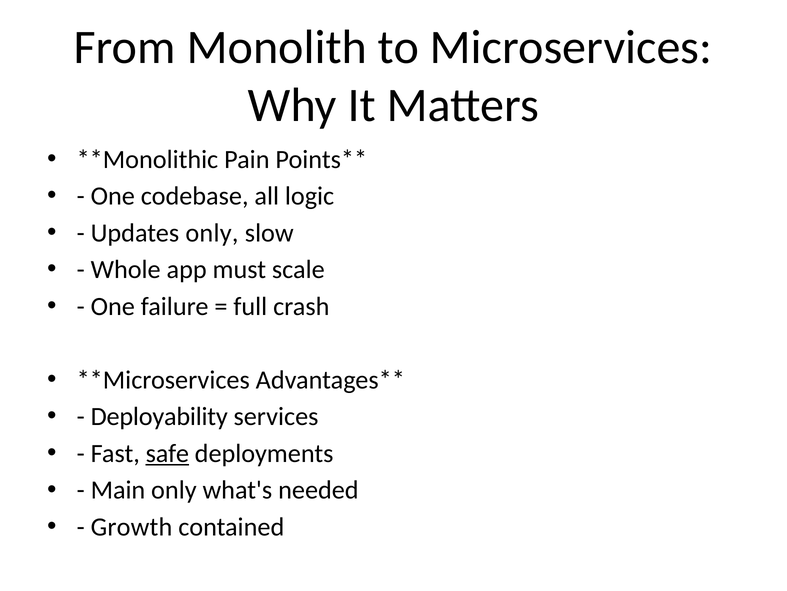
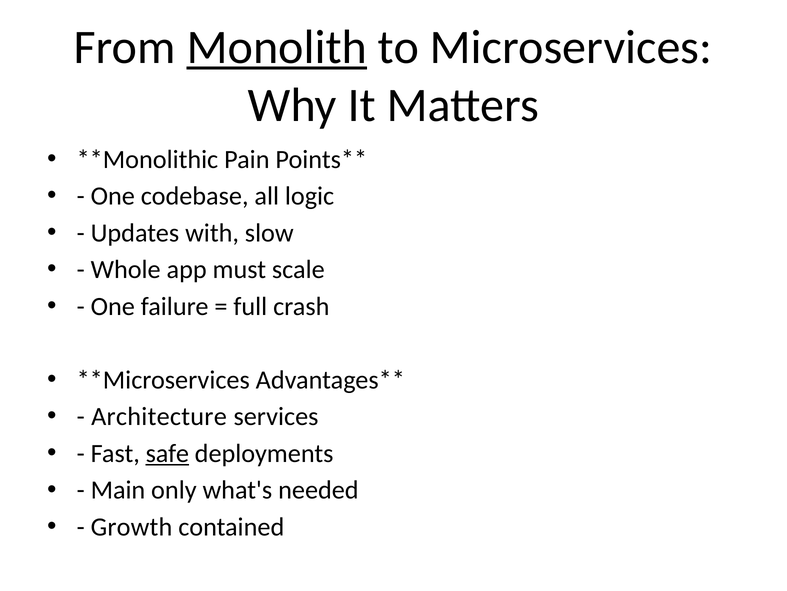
Monolith underline: none -> present (277, 47)
Updates only: only -> with (212, 233)
Deployability: Deployability -> Architecture (159, 416)
